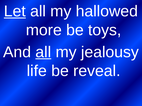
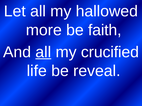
Let underline: present -> none (15, 11)
toys: toys -> faith (105, 30)
jealousy: jealousy -> crucified (110, 52)
